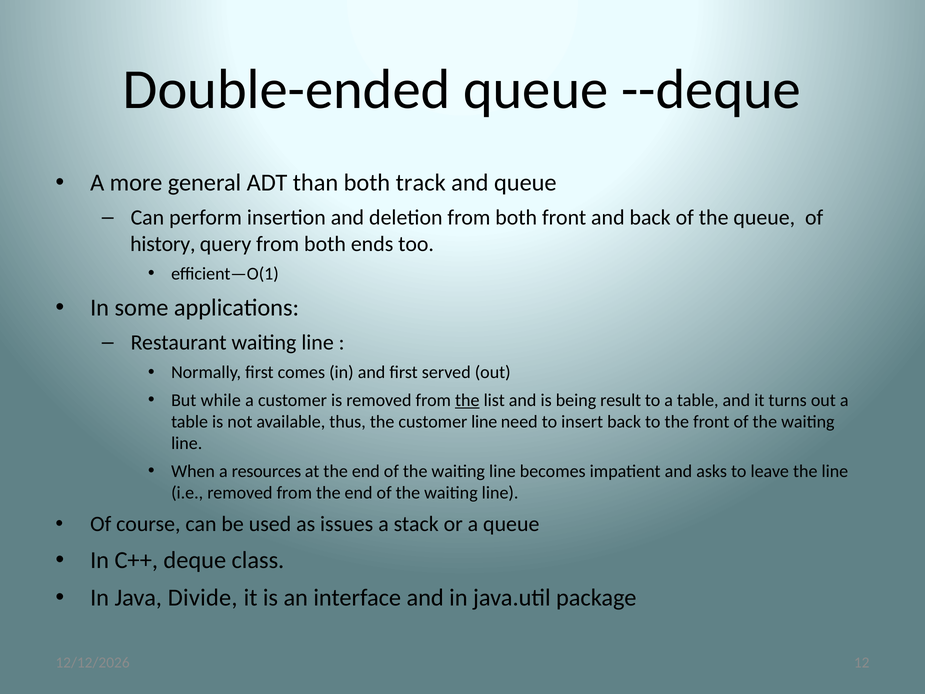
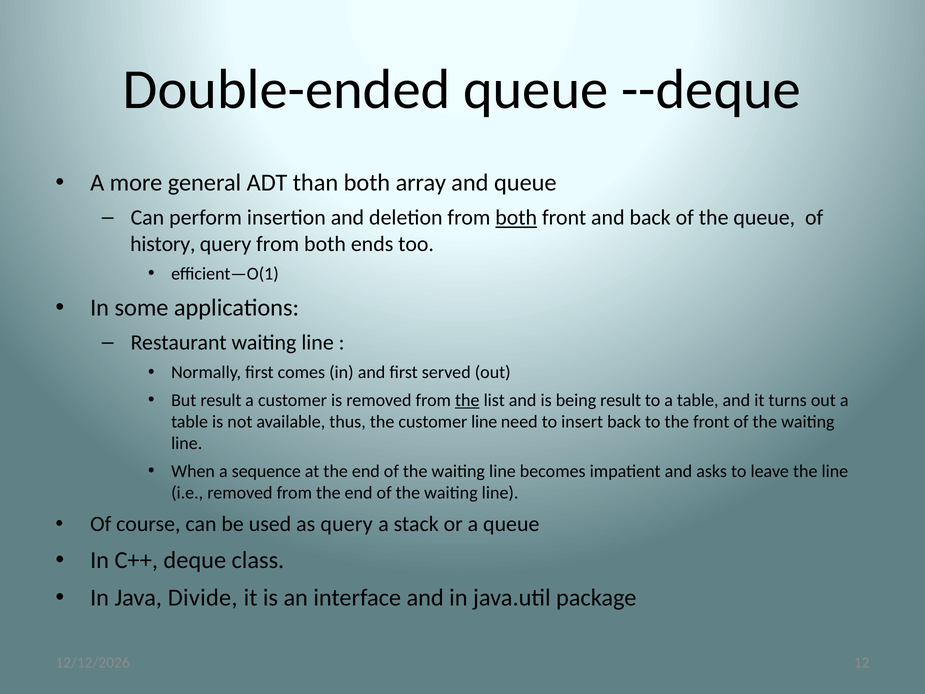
track: track -> array (421, 183)
both underline: none -> present (516, 218)
But while: while -> result (221, 400)
resources: resources -> sequence (266, 471)
as issues: issues -> query (347, 524)
